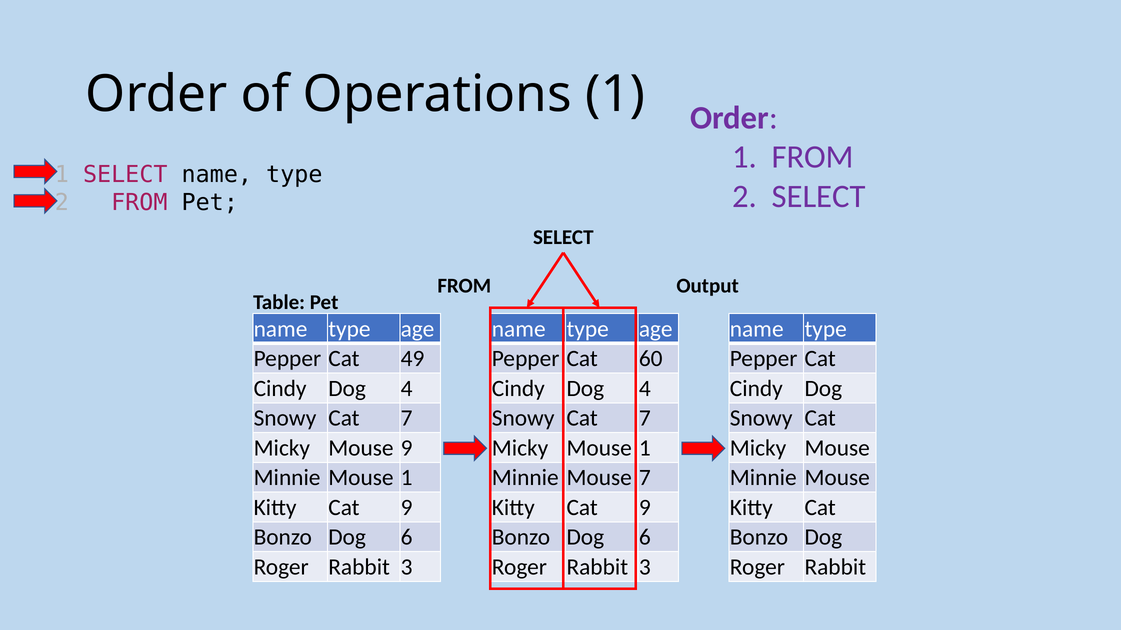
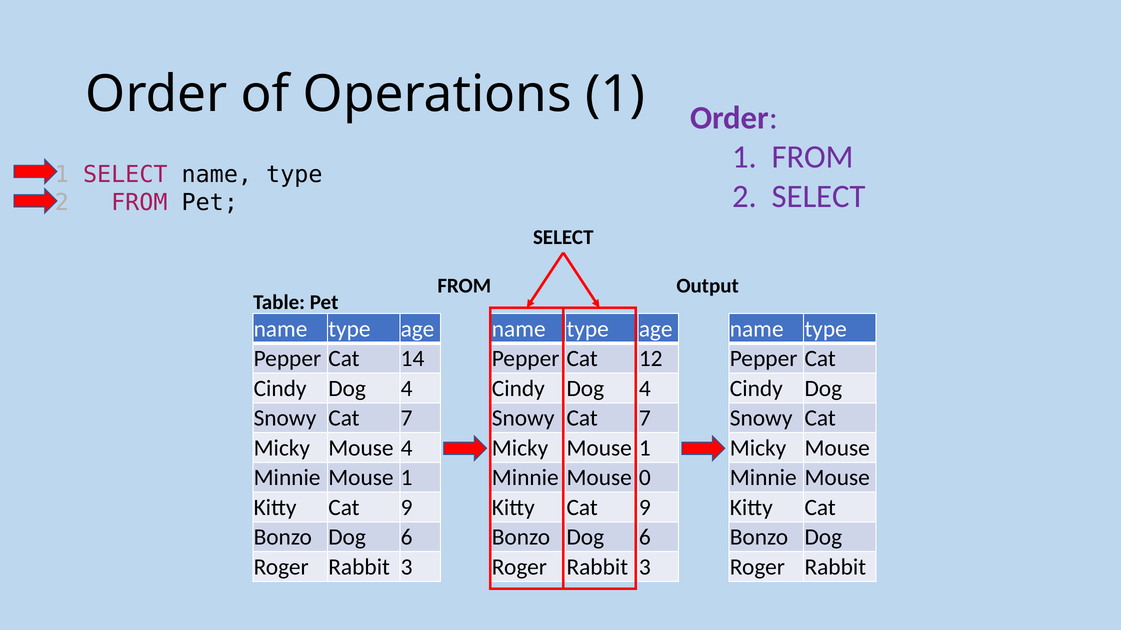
49: 49 -> 14 (413, 359)
60: 60 -> 12 (651, 359)
Mouse 9: 9 -> 4 (407, 448)
Mouse 7: 7 -> 0 (645, 478)
